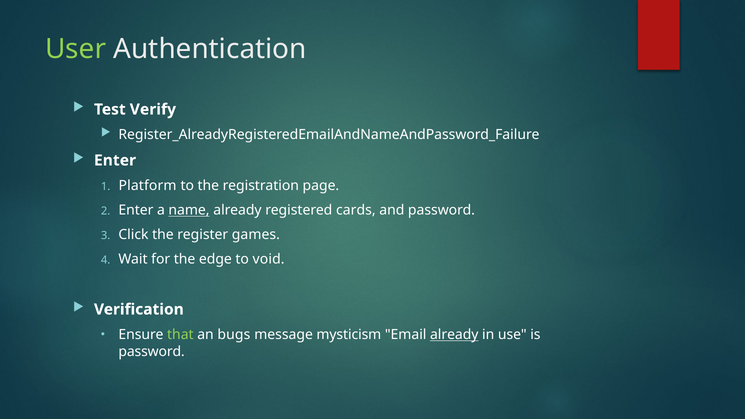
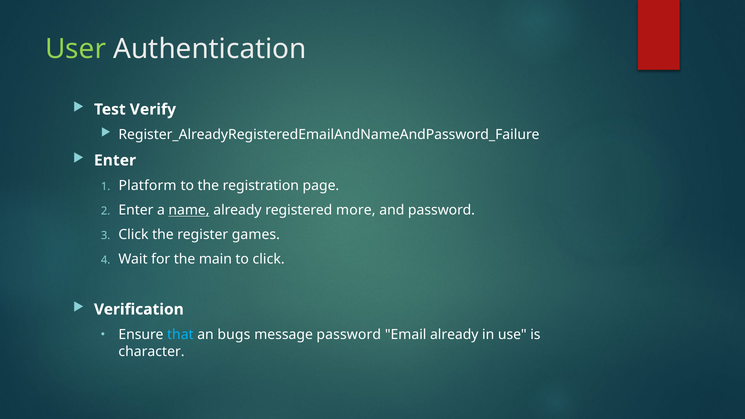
cards: cards -> more (356, 210)
edge: edge -> main (215, 259)
to void: void -> click (269, 259)
that colour: light green -> light blue (180, 335)
message mysticism: mysticism -> password (349, 335)
already underline: present -> none (454, 335)
password: password -> character (151, 352)
